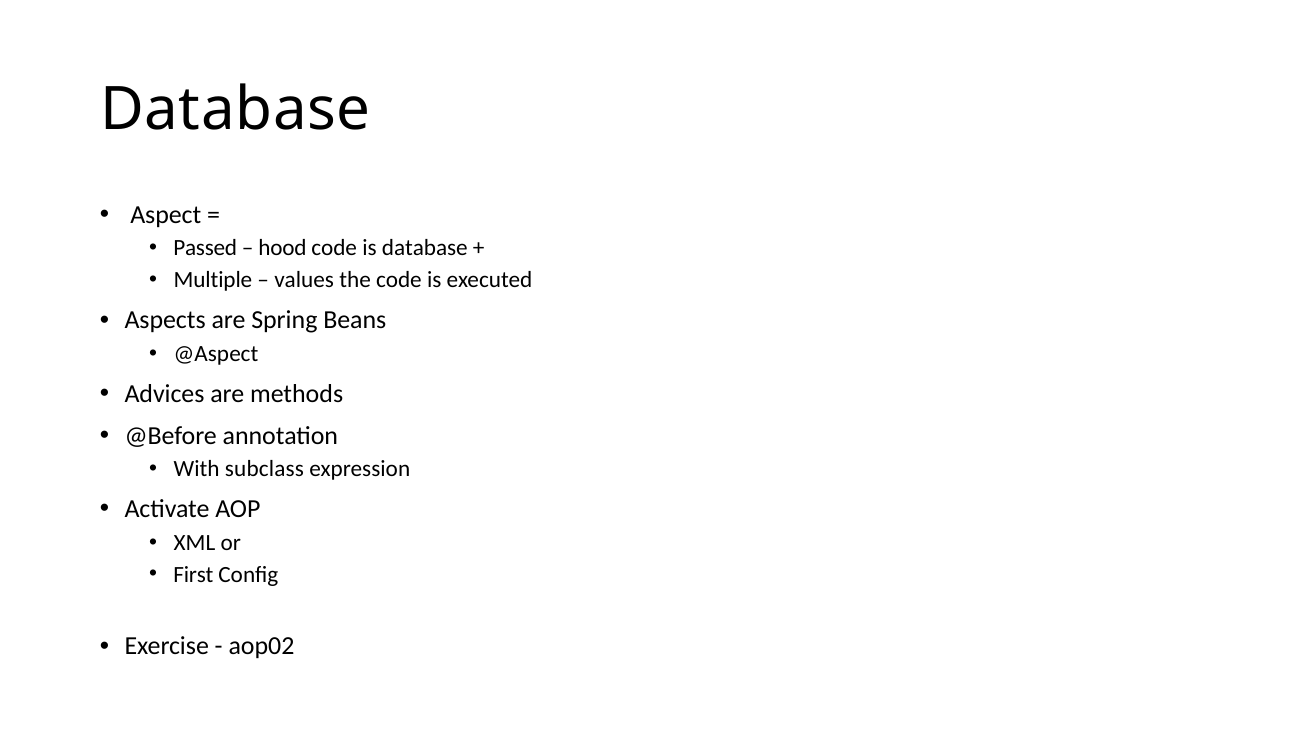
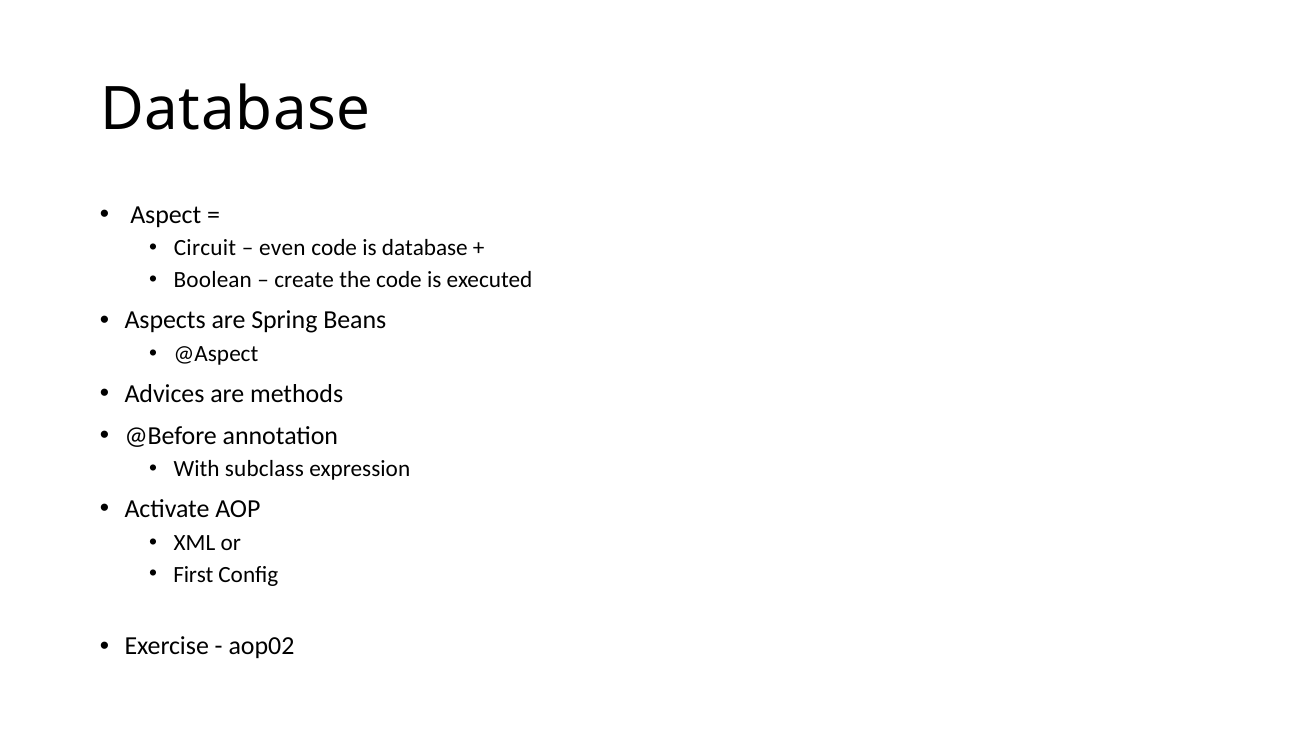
Passed: Passed -> Circuit (205, 248)
hood: hood -> even (282, 248)
Multiple: Multiple -> Boolean (213, 280)
values: values -> create (304, 280)
